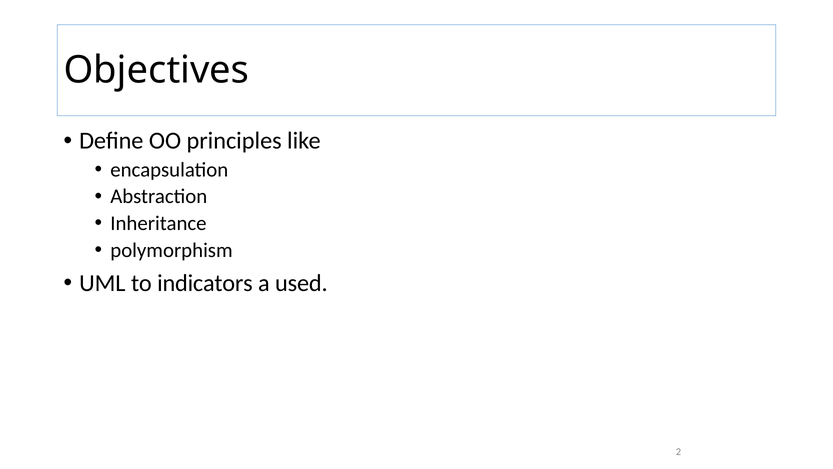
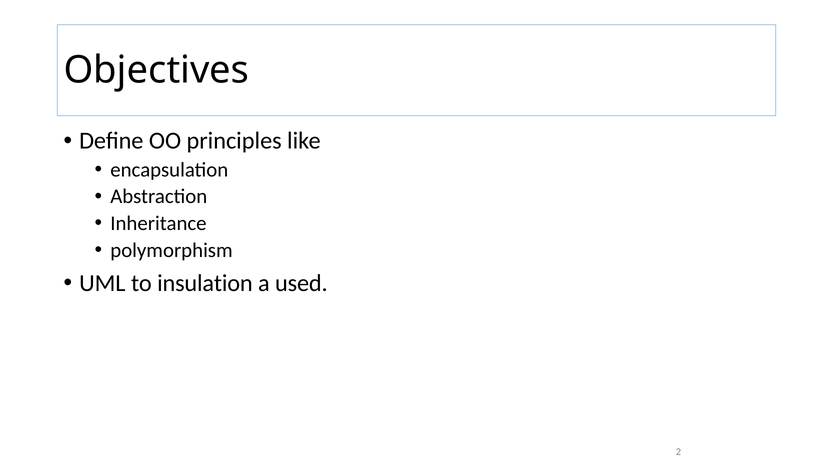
indicators: indicators -> insulation (205, 283)
